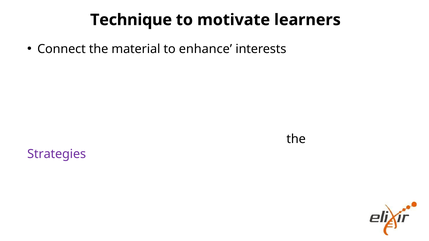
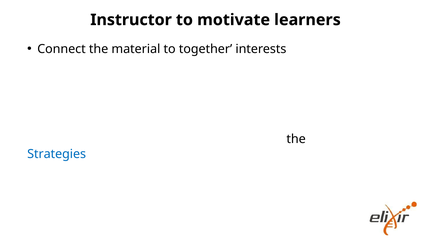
Technique: Technique -> Instructor (131, 20)
enhance: enhance -> together (206, 49)
Strategies colour: purple -> blue (57, 154)
